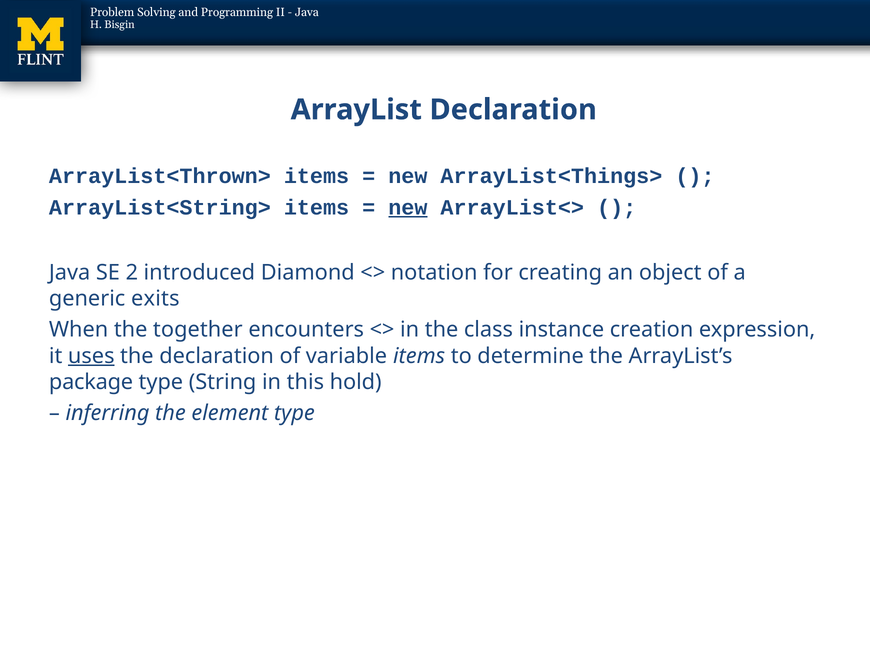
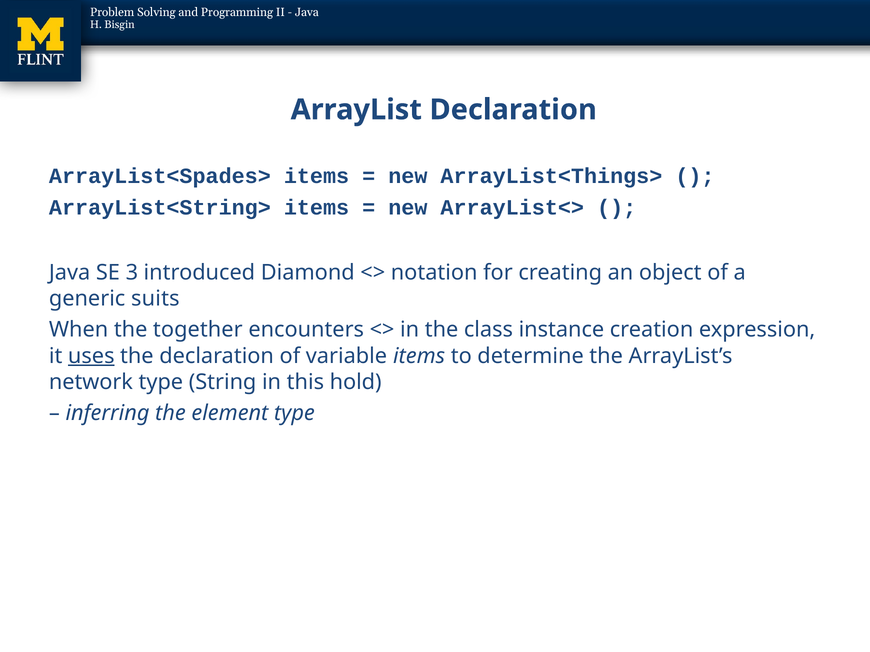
ArrayList<Thrown>: ArrayList<Thrown> -> ArrayList<Spades> (160, 176)
new underline: present -> none (408, 208)
2: 2 -> 3 (132, 273)
exits: exits -> suits (155, 299)
package: package -> network (91, 382)
